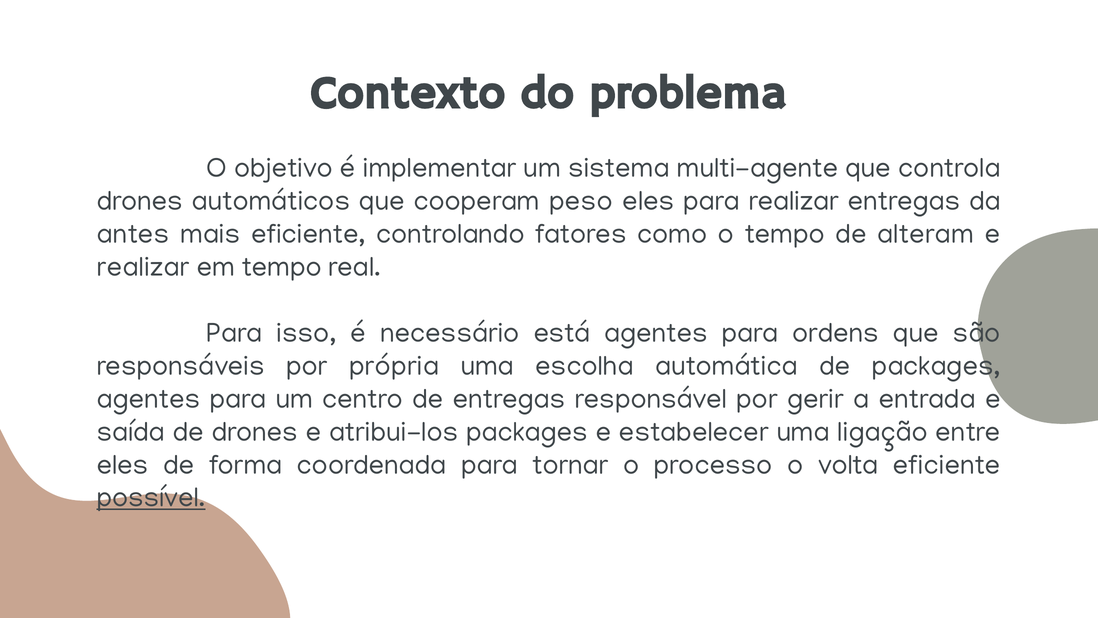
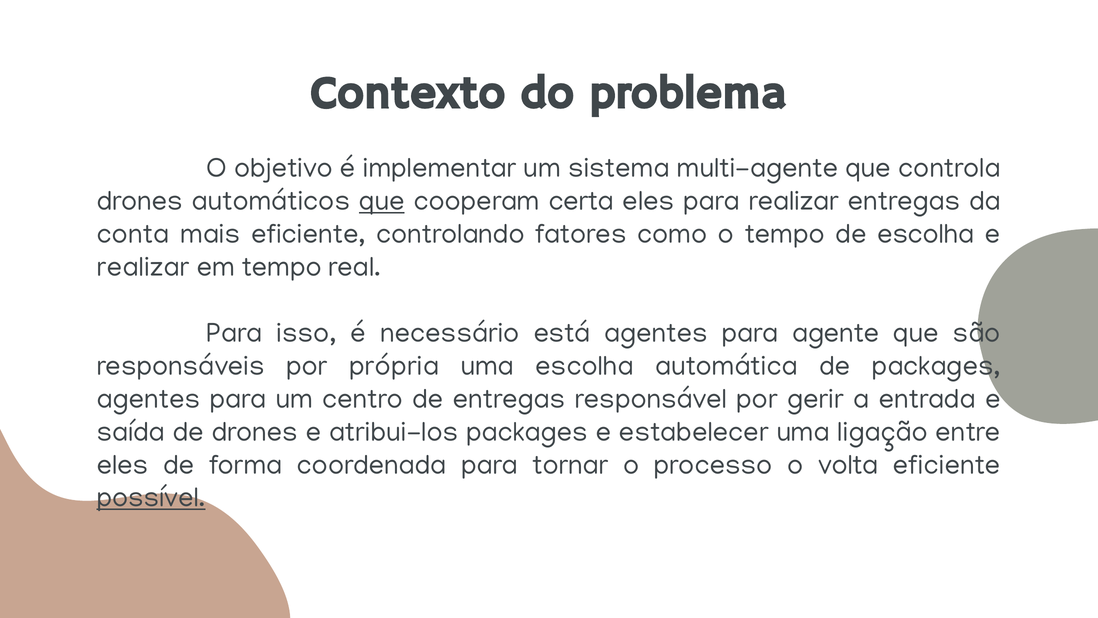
que underline: none -> present (382, 201)
peso: peso -> certa (581, 201)
antes: antes -> conta (133, 234)
de alteram: alteram -> escolha (926, 234)
ordens: ordens -> agente (836, 332)
